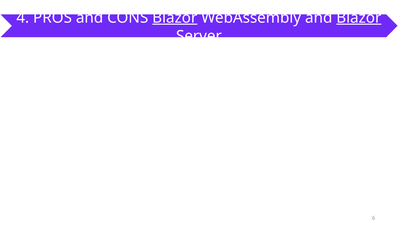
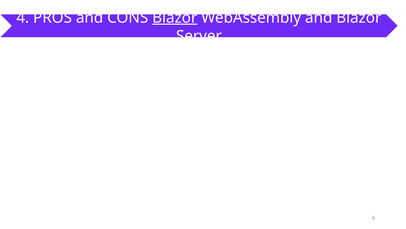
Blazor underline: present -> none (359, 18)
